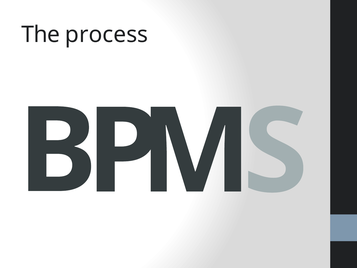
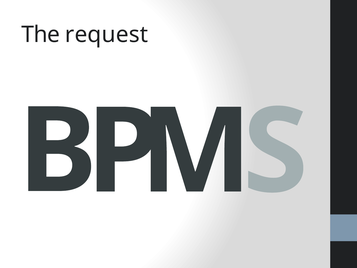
process: process -> request (107, 35)
